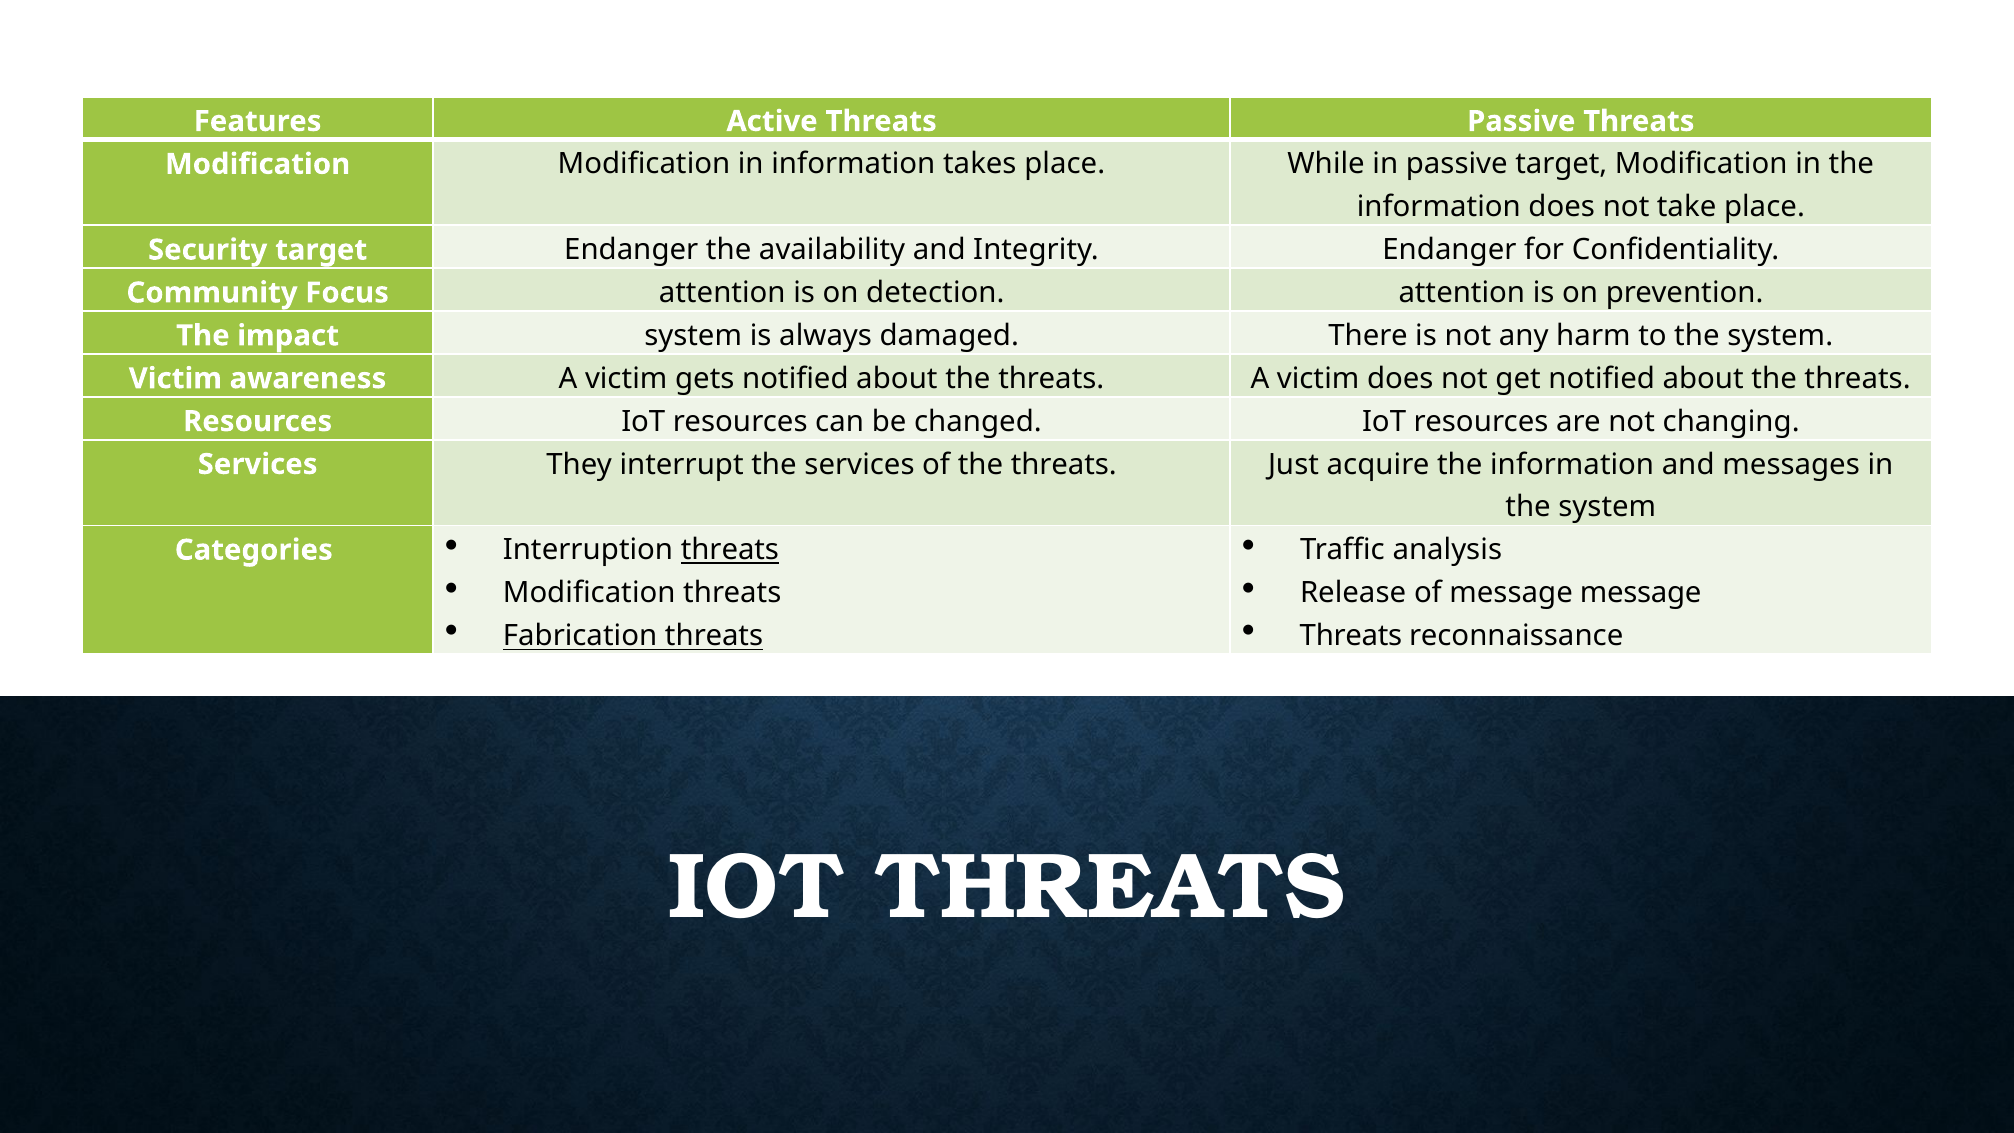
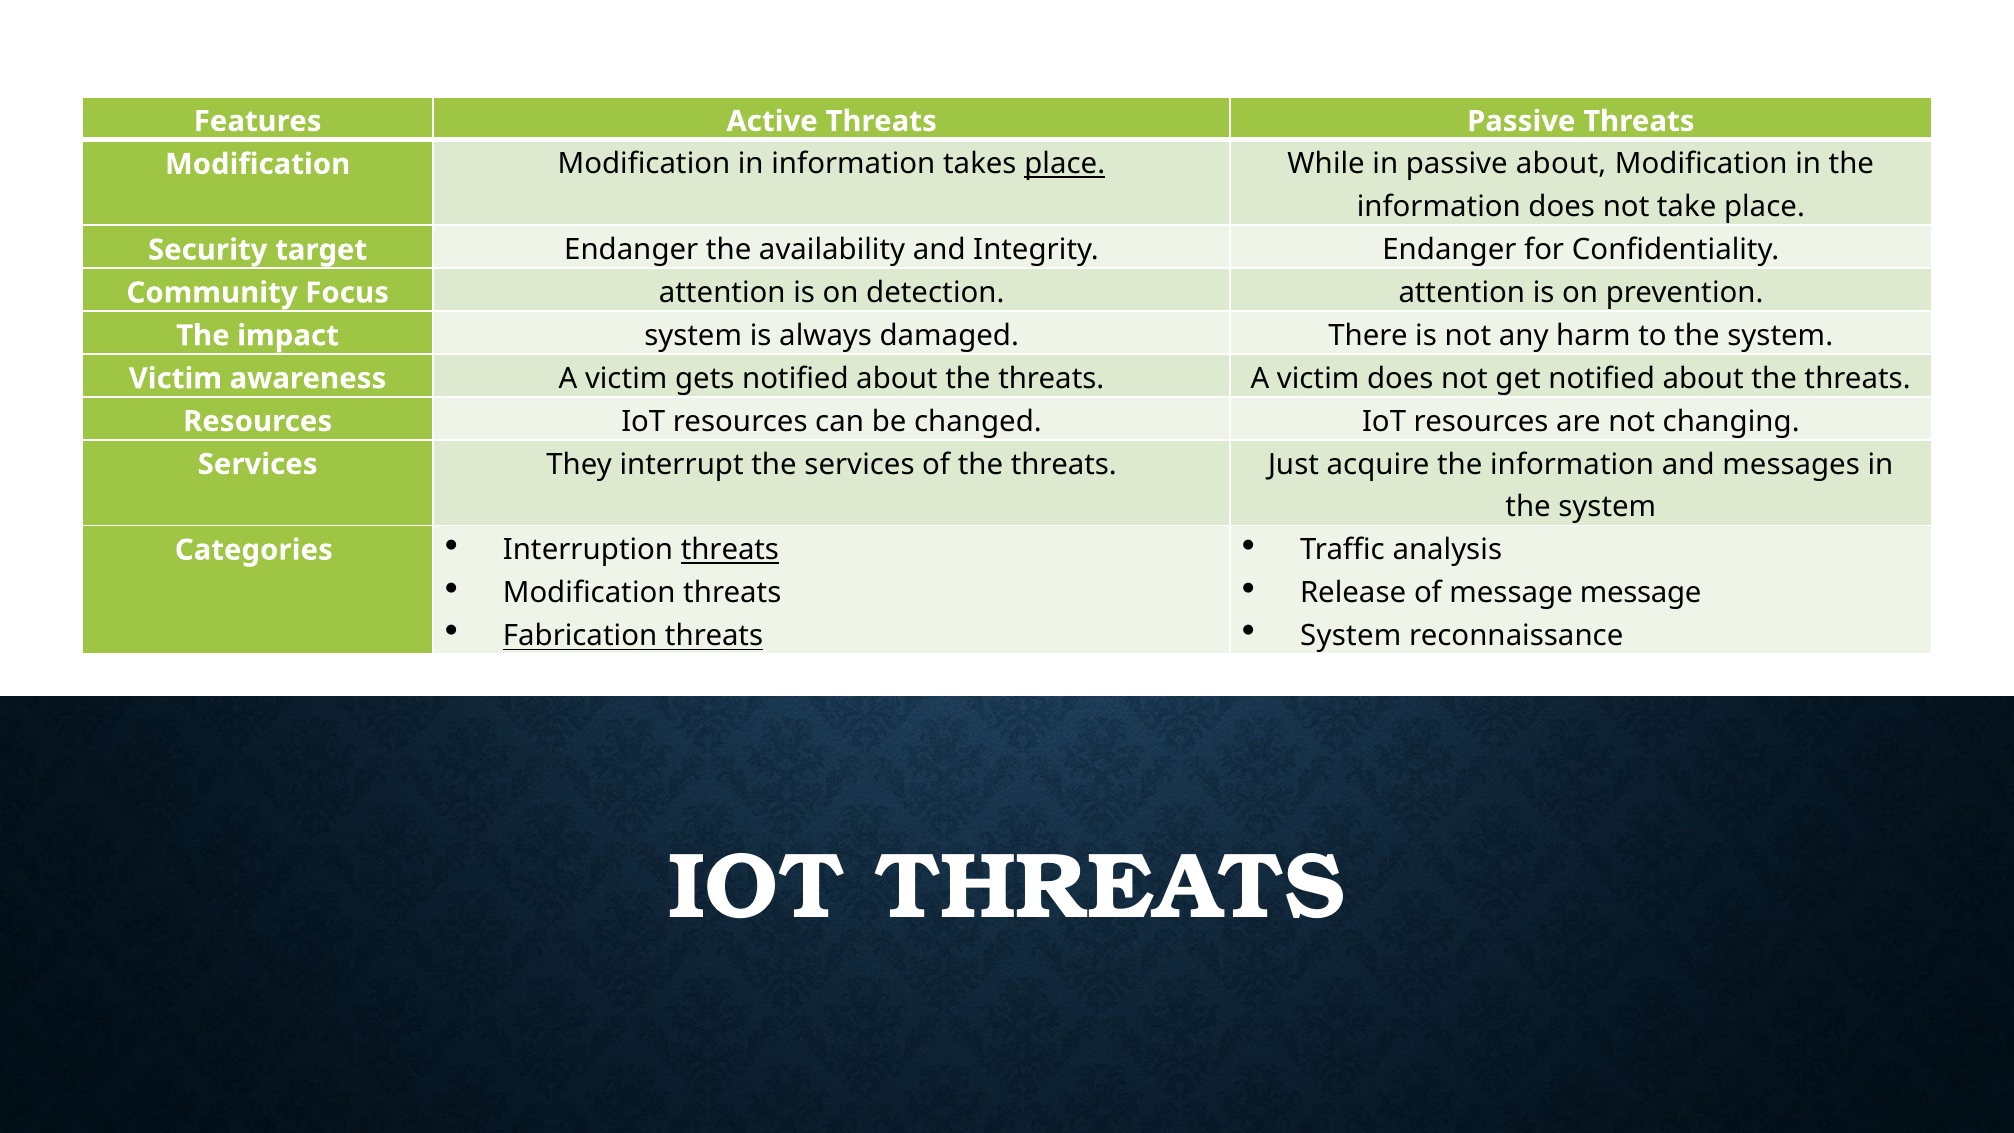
place underline: none -> present (1065, 164)
passive target: target -> about (1561, 164)
Threats: Threats -> System (1351, 636)
